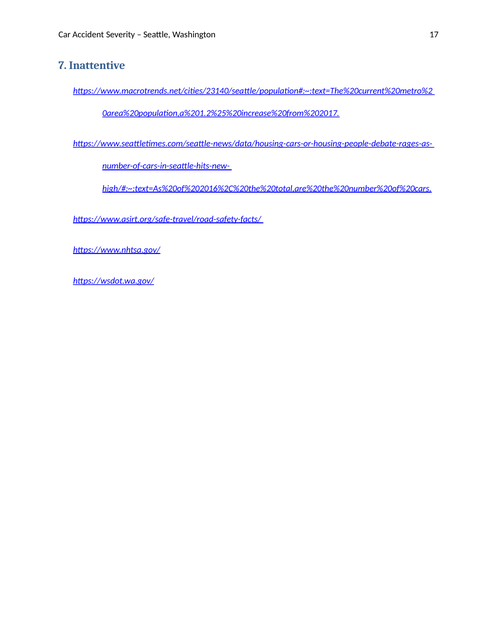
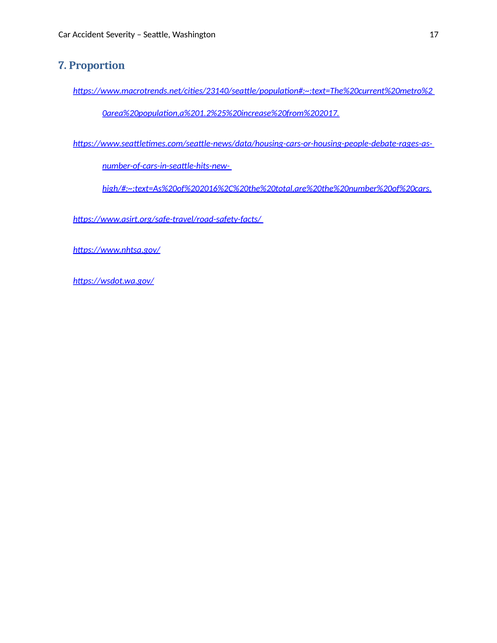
Inattentive: Inattentive -> Proportion (97, 65)
